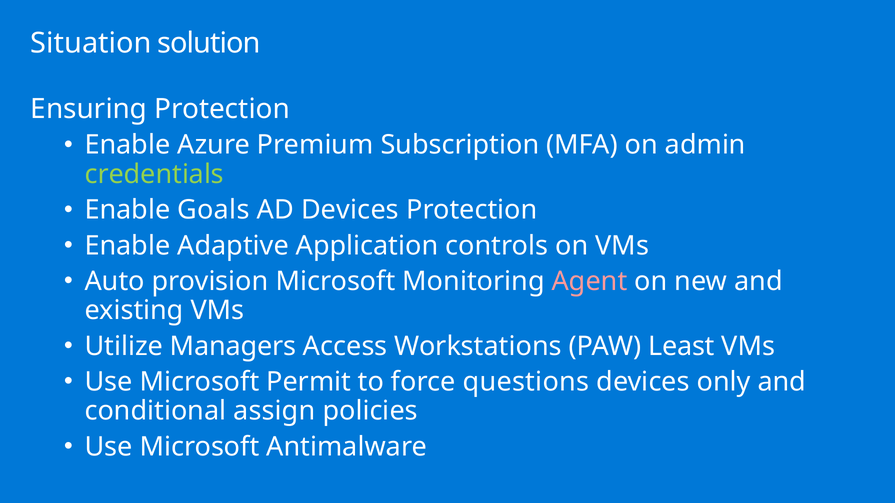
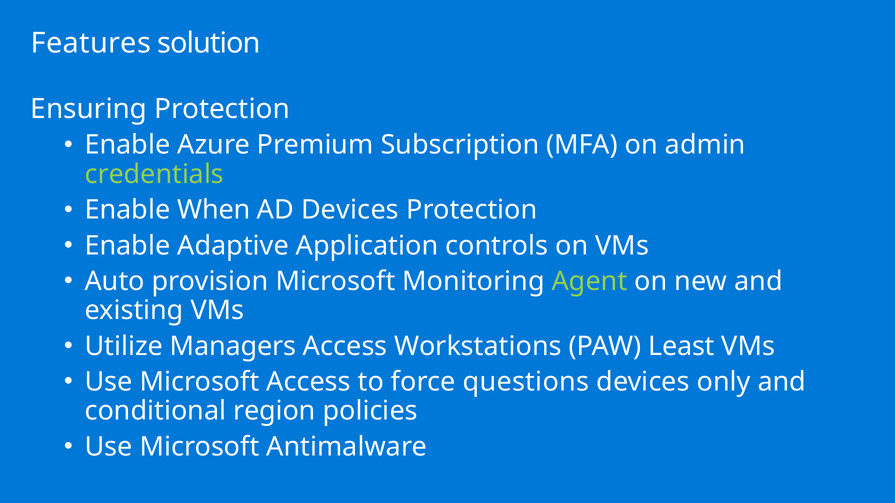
Situation: Situation -> Features (91, 43)
Goals: Goals -> When (214, 210)
Agent colour: pink -> light green (590, 282)
Microsoft Permit: Permit -> Access (309, 382)
assign: assign -> region (274, 411)
